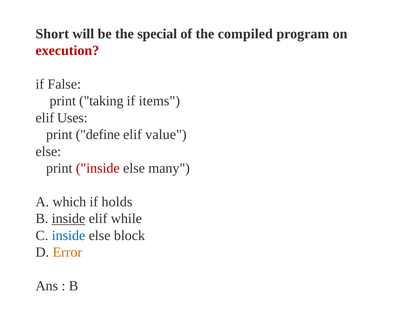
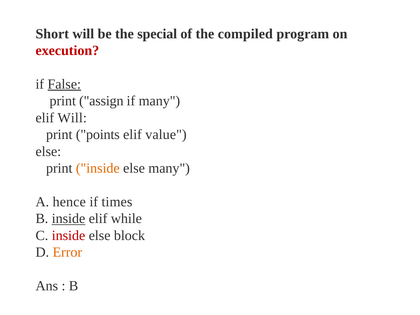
False underline: none -> present (64, 84)
taking: taking -> assign (101, 101)
if items: items -> many (159, 101)
elif Uses: Uses -> Will (72, 118)
define: define -> points (98, 135)
inside colour: red -> orange (98, 168)
which: which -> hence (69, 202)
holds: holds -> times (117, 202)
inside colour: blue -> red (69, 235)
